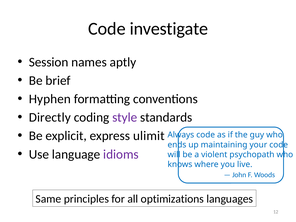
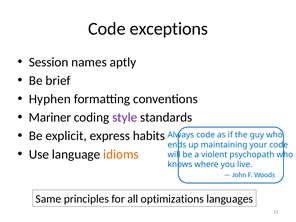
investigate: investigate -> exceptions (169, 29)
Directly: Directly -> Mariner (50, 117)
ulimit: ulimit -> habits (149, 136)
idioms colour: purple -> orange (121, 154)
